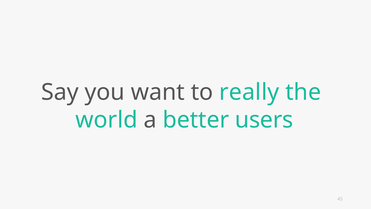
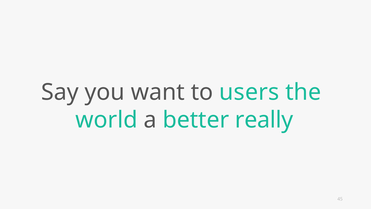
really: really -> users (249, 92)
users: users -> really (264, 120)
